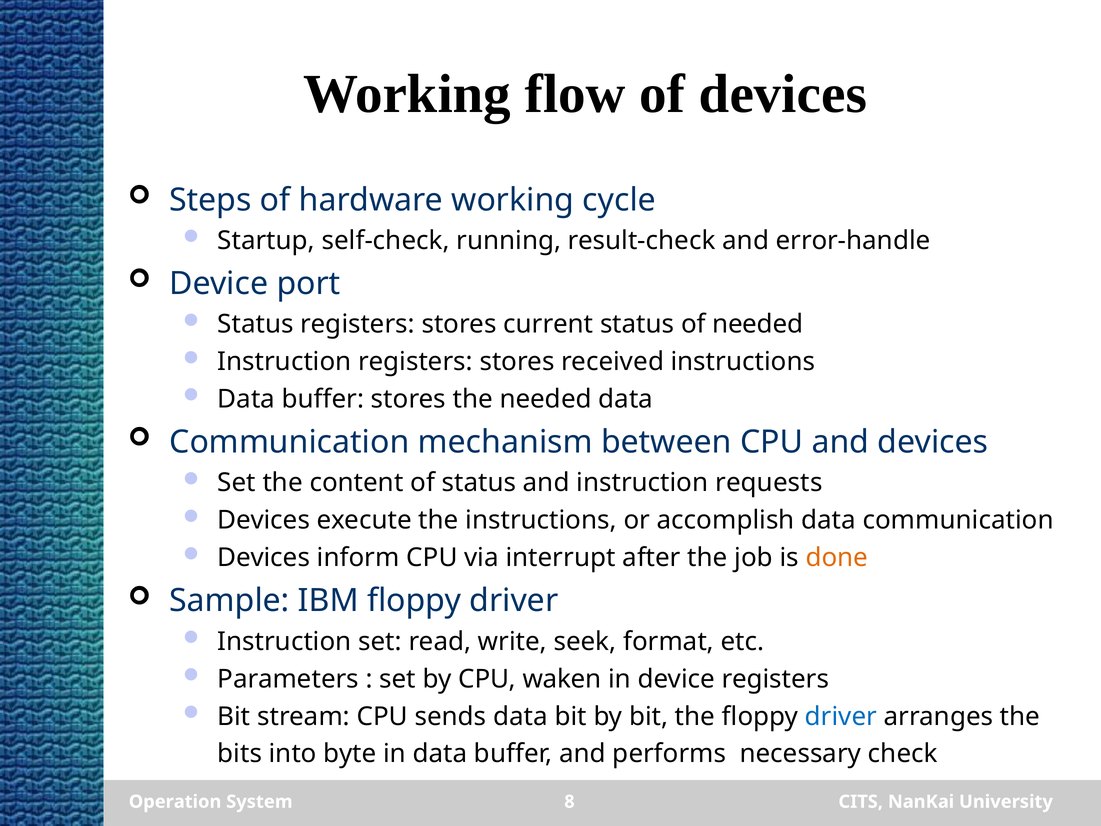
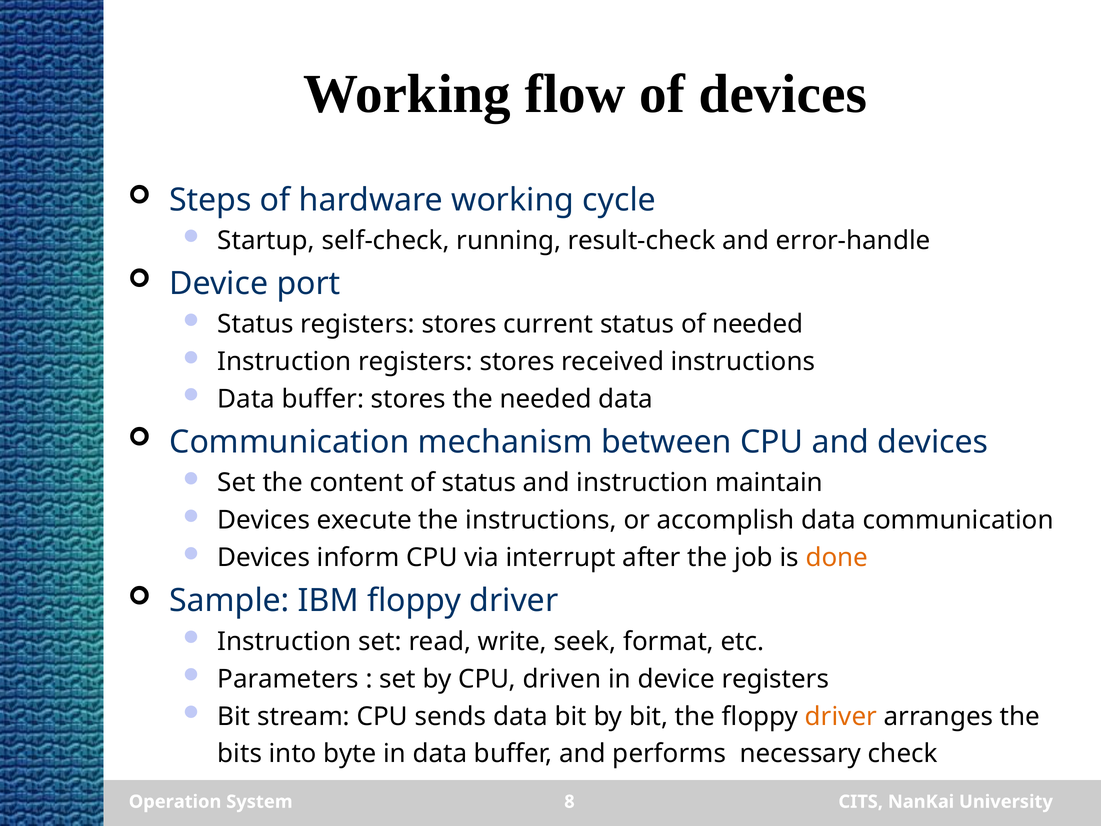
requests: requests -> maintain (769, 483)
waken: waken -> driven (562, 679)
driver colour: blue -> orange (841, 716)
